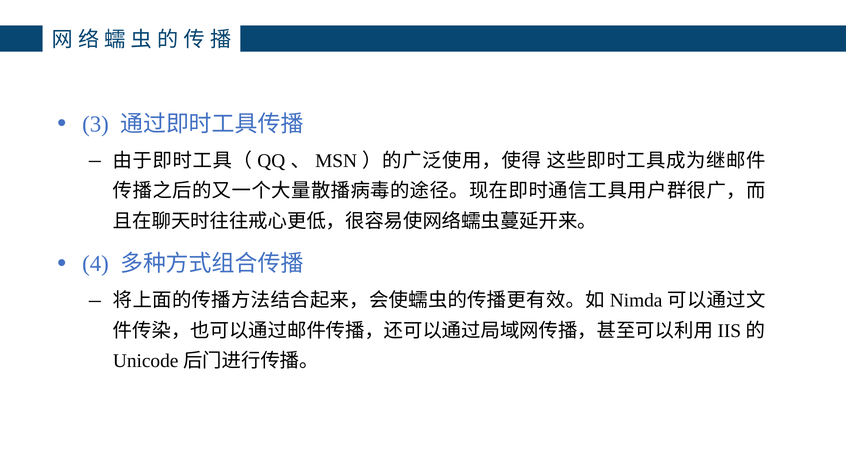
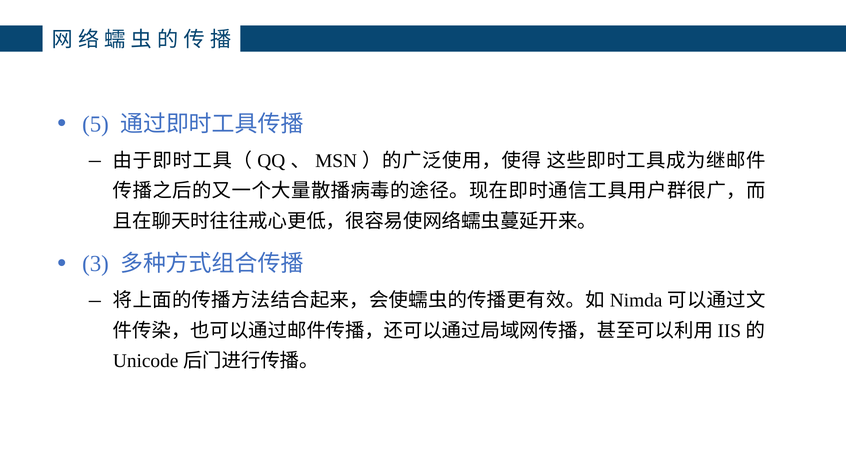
3: 3 -> 5 (95, 124)
4: 4 -> 3 (95, 264)
